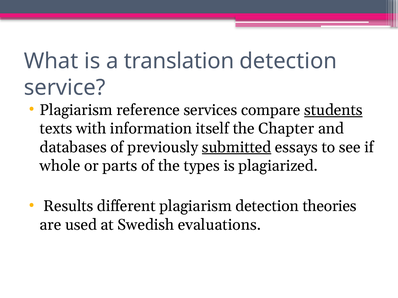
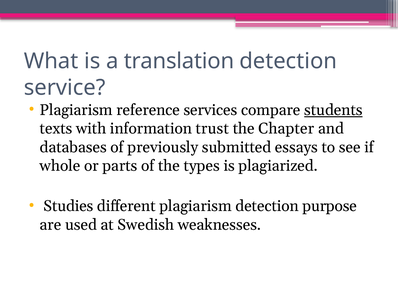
itself: itself -> trust (212, 129)
submitted underline: present -> none (237, 147)
Results: Results -> Studies (68, 206)
theories: theories -> purpose (330, 206)
evaluations: evaluations -> weaknesses (219, 225)
